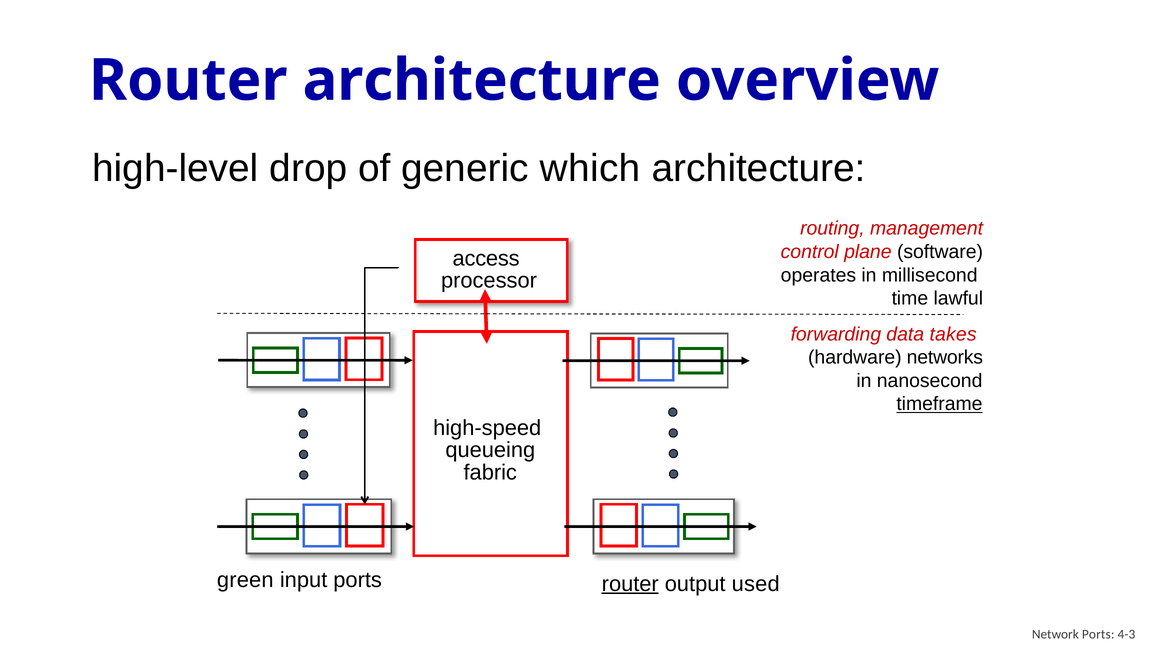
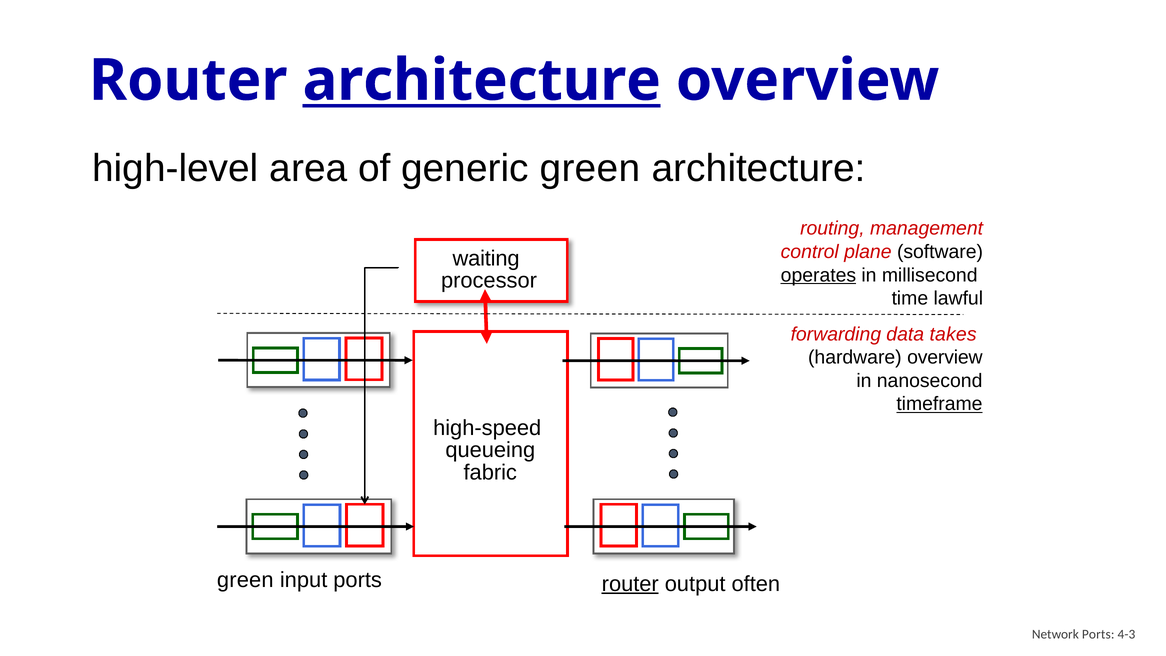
architecture underline: none -> present (482, 81)
drop: drop -> area (308, 168)
generic which: which -> green (590, 168)
access: access -> waiting (486, 258)
operates underline: none -> present (818, 275)
hardware networks: networks -> overview (945, 357)
used: used -> often (756, 584)
